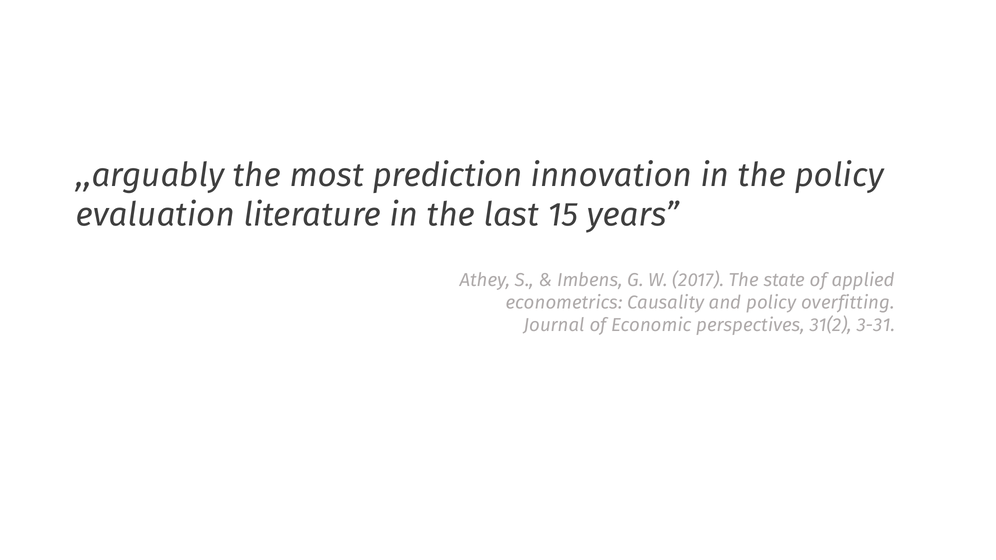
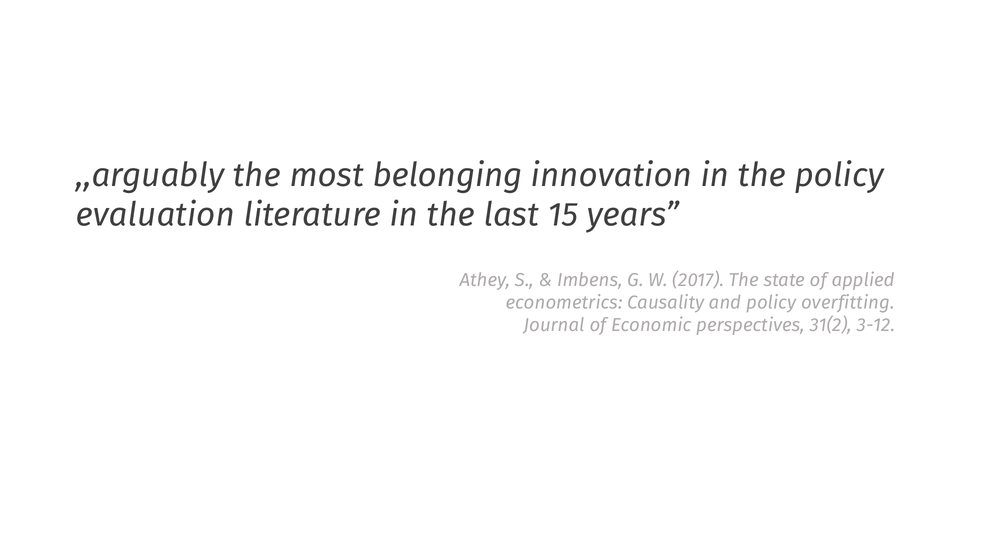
prediction: prediction -> belonging (448, 175)
3-31: 3-31 -> 3-12 (876, 325)
